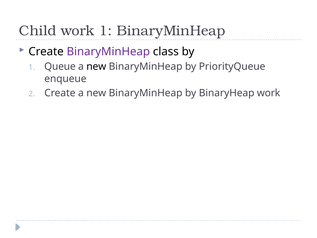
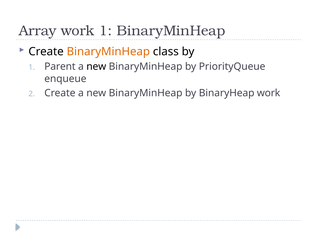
Child: Child -> Array (38, 31)
BinaryMinHeap colour: purple -> orange (108, 51)
Queue: Queue -> Parent (60, 67)
